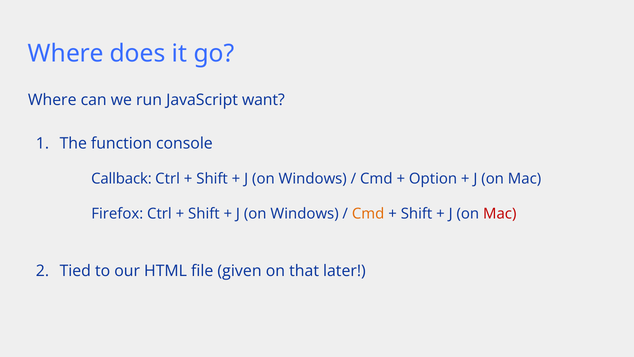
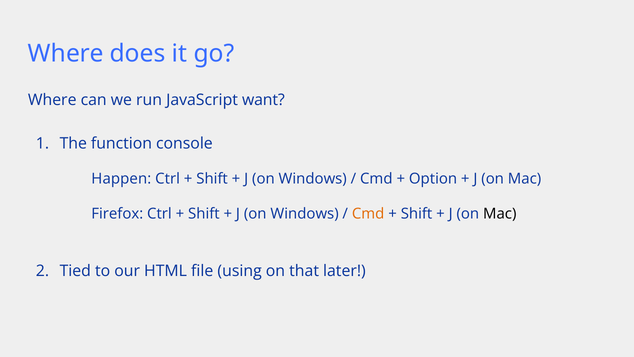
Callback: Callback -> Happen (121, 179)
Mac colour: red -> black (500, 213)
given: given -> using (240, 271)
